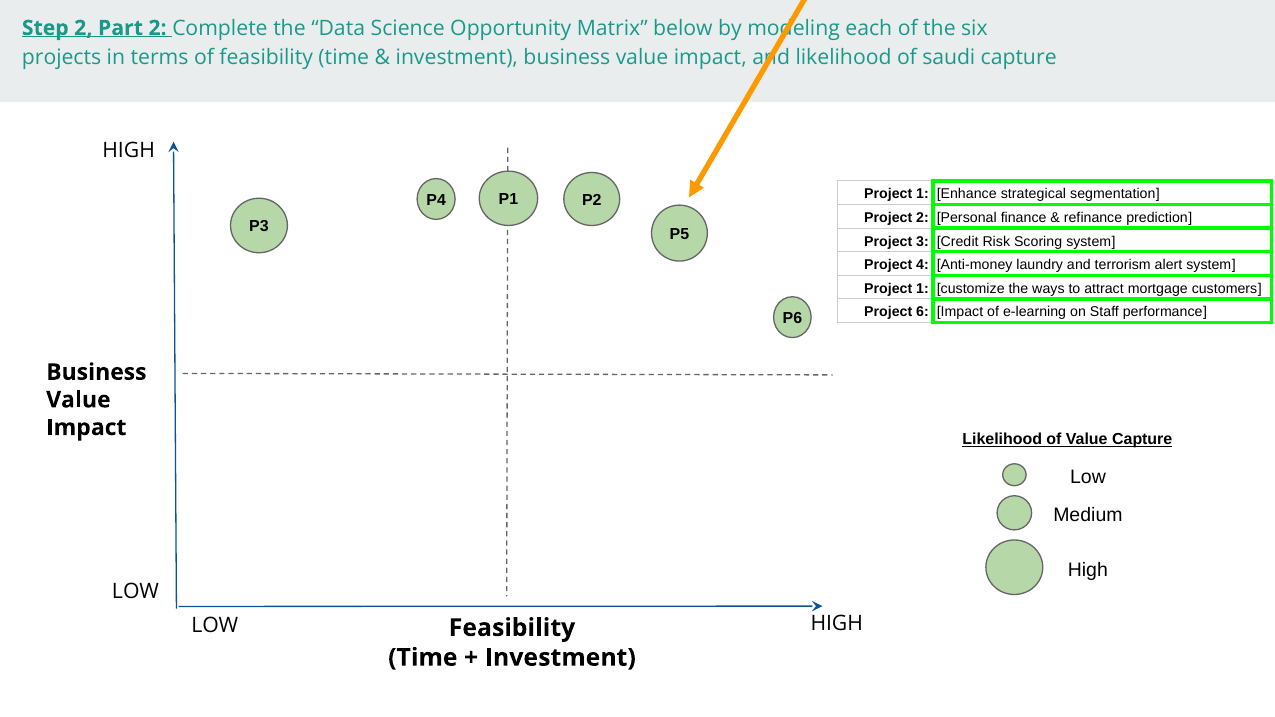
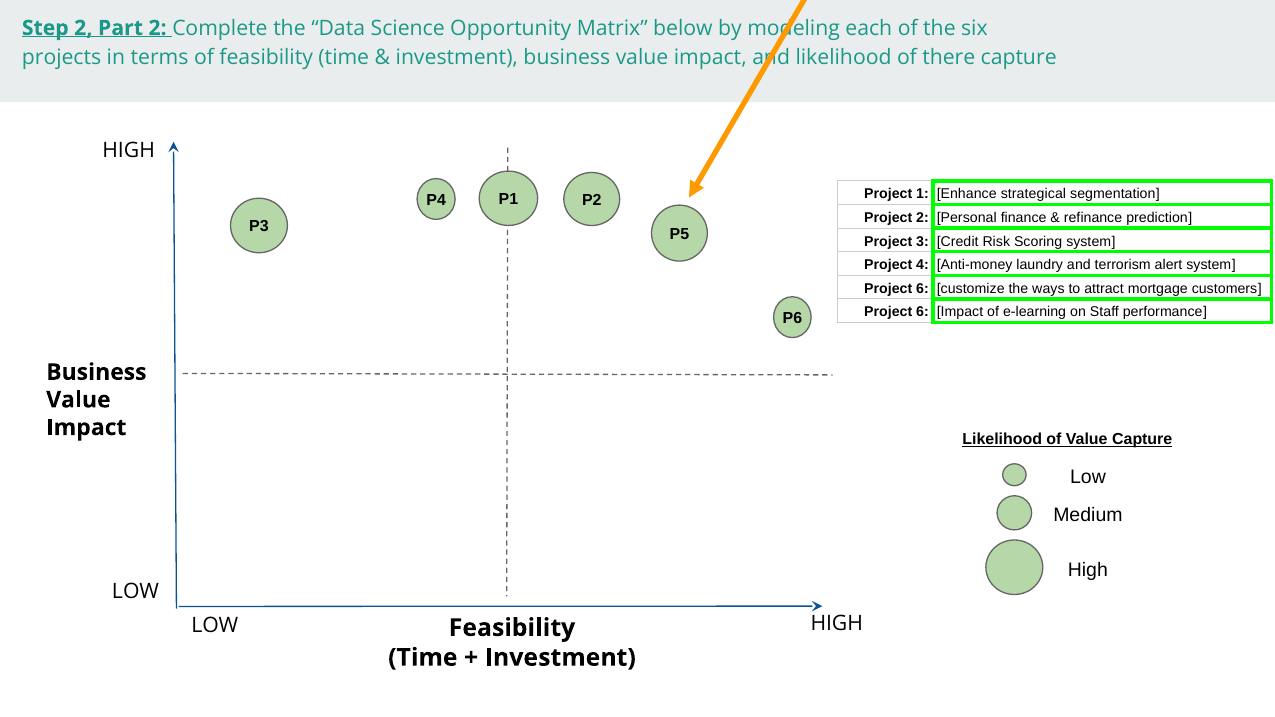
saudi: saudi -> there (949, 57)
1: 1 -> 6 (923, 289)
